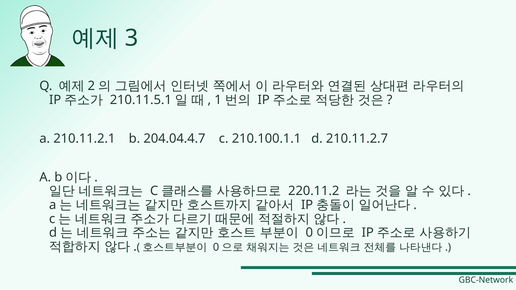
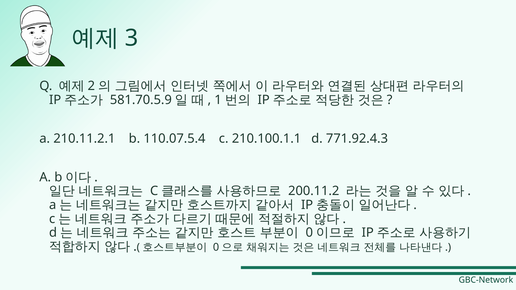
210.11.5.1: 210.11.5.1 -> 581.70.5.9 (141, 100)
204.04.4.7: 204.04.4.7 -> 110.07.5.4 (174, 139)
210.11.2.7: 210.11.2.7 -> 771.92.4.3 (357, 139)
220.11.2: 220.11.2 -> 200.11.2 (314, 191)
